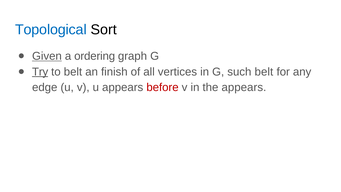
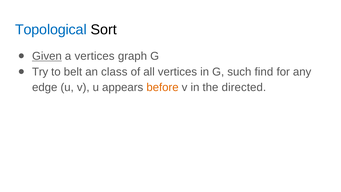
a ordering: ordering -> vertices (95, 56)
Try underline: present -> none (40, 72)
finish: finish -> class (114, 72)
such belt: belt -> find (264, 72)
before colour: red -> orange (162, 87)
the appears: appears -> directed (244, 87)
